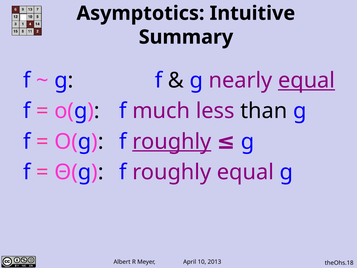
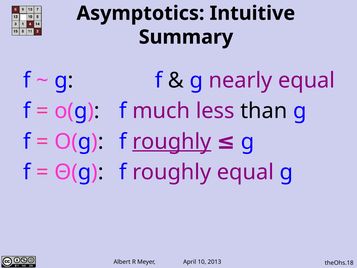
equal underline: present -> none (307, 80)
